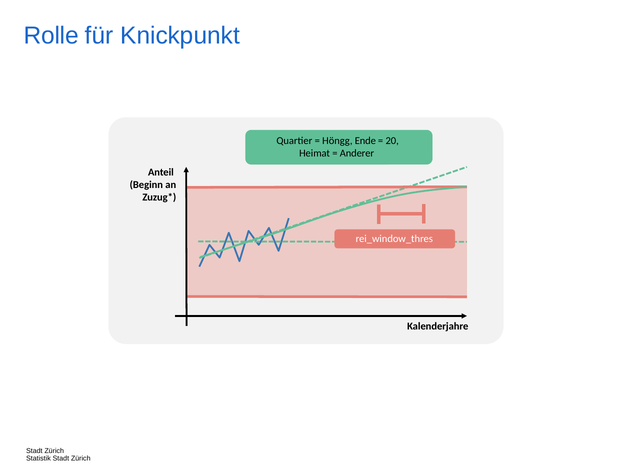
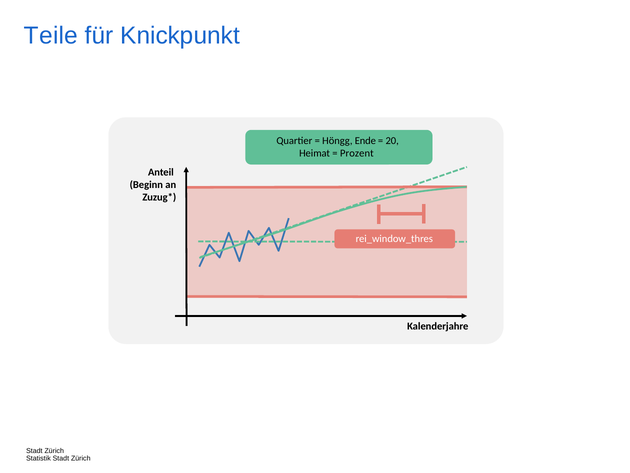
Rolle: Rolle -> Teile (51, 36)
Anderer: Anderer -> Prozent (357, 153)
